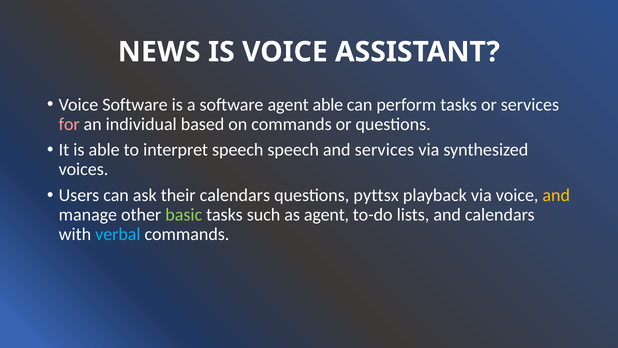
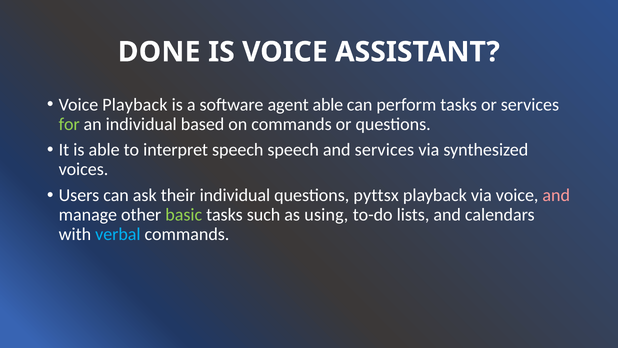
NEWS: NEWS -> DONE (159, 52)
Voice Software: Software -> Playback (135, 104)
for colour: pink -> light green (69, 124)
their calendars: calendars -> individual (235, 195)
and colour: yellow -> pink (556, 195)
as agent: agent -> using (326, 215)
